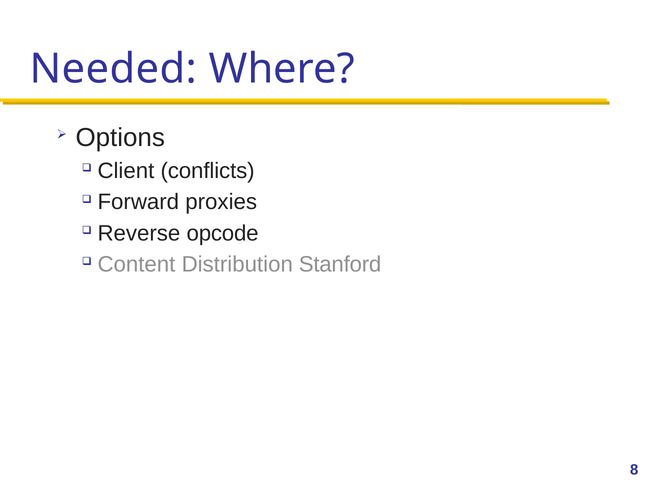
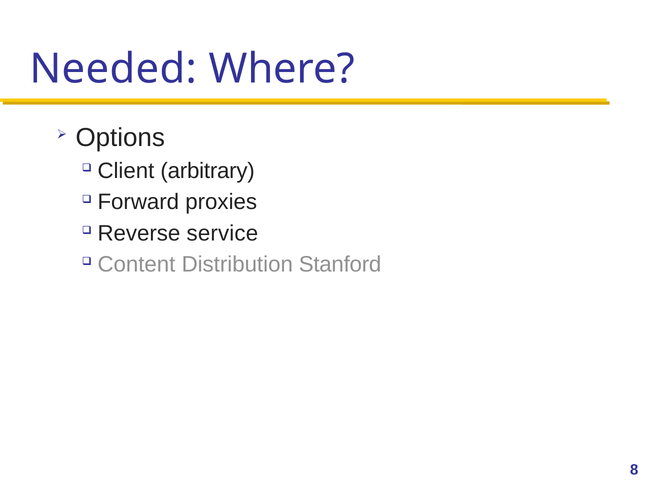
conflicts: conflicts -> arbitrary (208, 171)
opcode: opcode -> service (222, 233)
